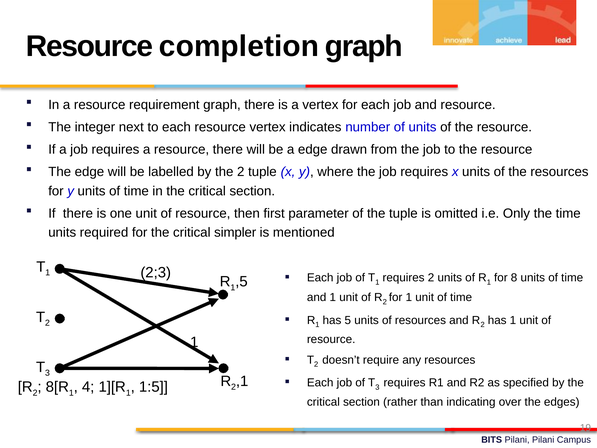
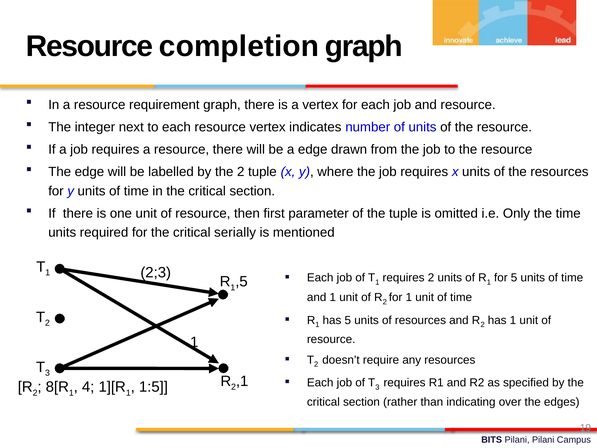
simpler: simpler -> serially (235, 232)
for 8: 8 -> 5 (514, 278)
